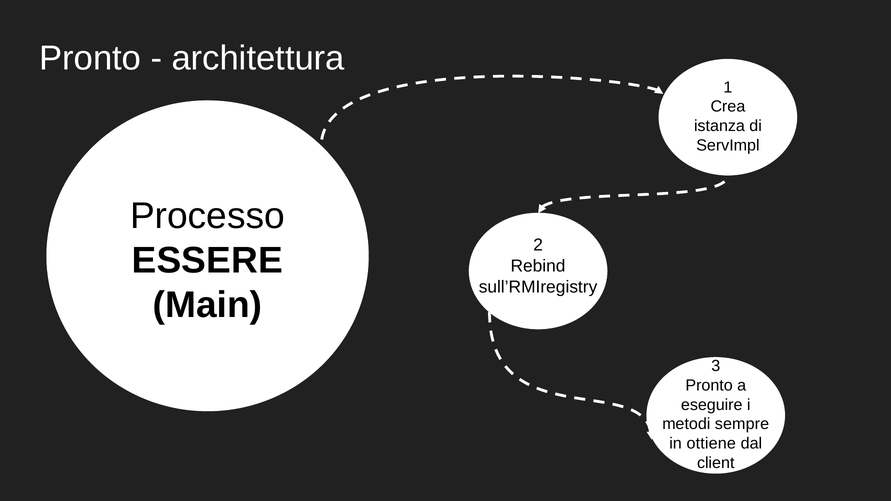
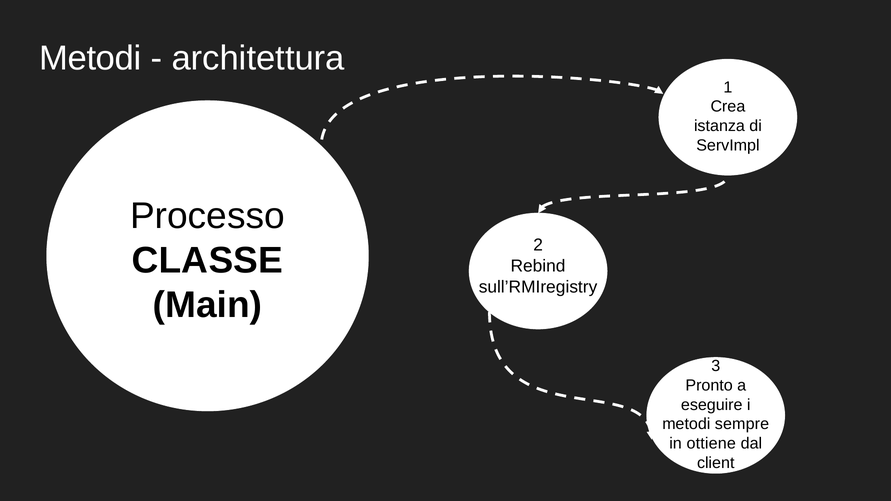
Pronto: Pronto -> Metodi (90, 59)
ESSERE: ESSERE -> CLASSE (207, 261)
